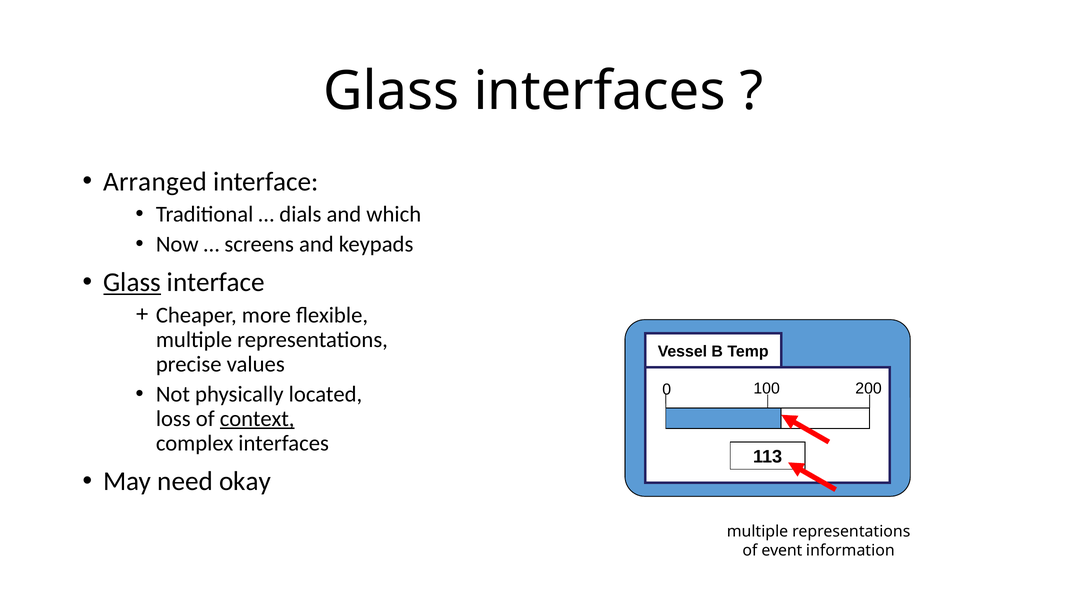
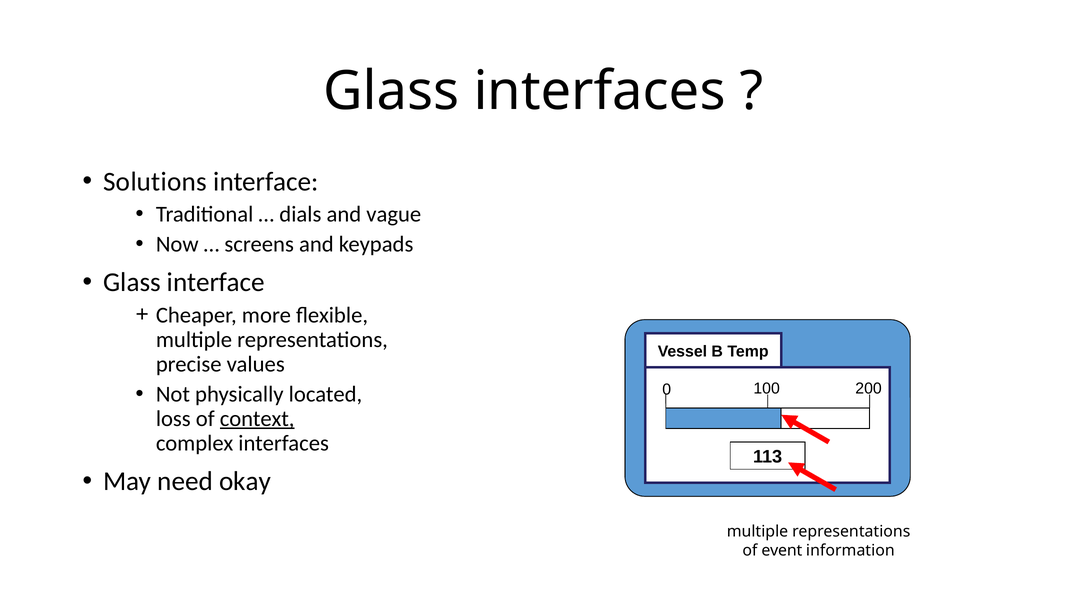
Arranged: Arranged -> Solutions (155, 181)
which: which -> vague (394, 214)
Glass underline: present -> none (132, 282)
